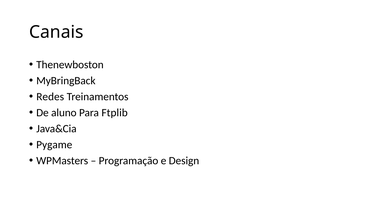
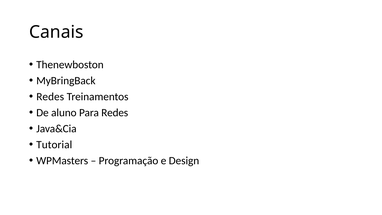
Para Ftplib: Ftplib -> Redes (115, 113)
Pygame: Pygame -> Tutorial (54, 145)
